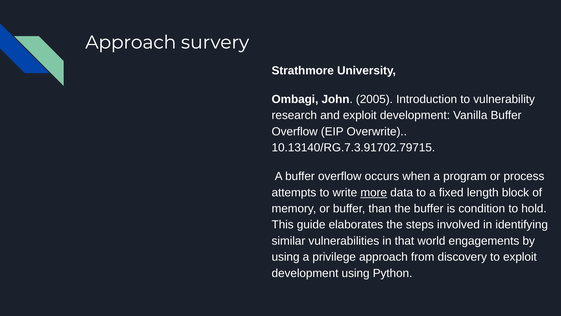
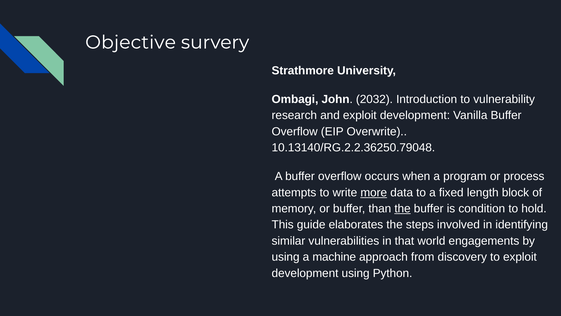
Approach: Approach -> Objective (131, 42)
2005: 2005 -> 2032 (374, 99)
10.13140/RG.7.3.91702.79715: 10.13140/RG.7.3.91702.79715 -> 10.13140/RG.2.2.36250.79048 (353, 148)
the underline: none -> present (403, 208)
privilege: privilege -> machine (334, 257)
